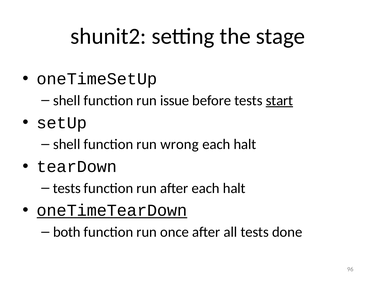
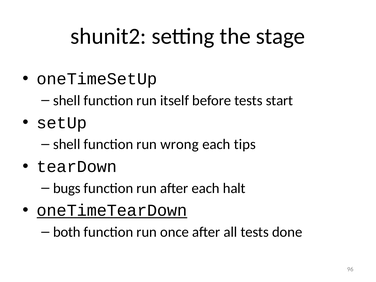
issue: issue -> itself (175, 100)
start underline: present -> none (279, 100)
halt: halt -> tips (245, 144)
tests: tests -> bugs (67, 188)
